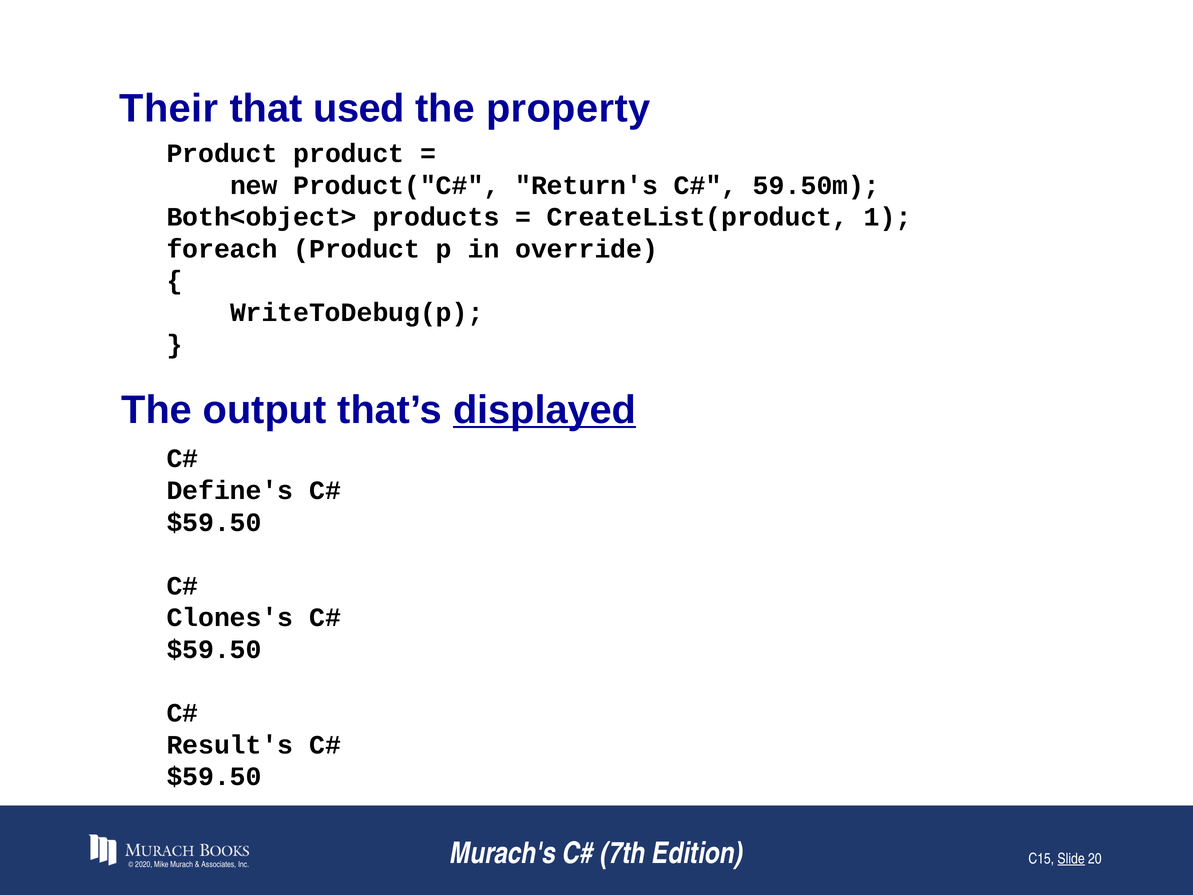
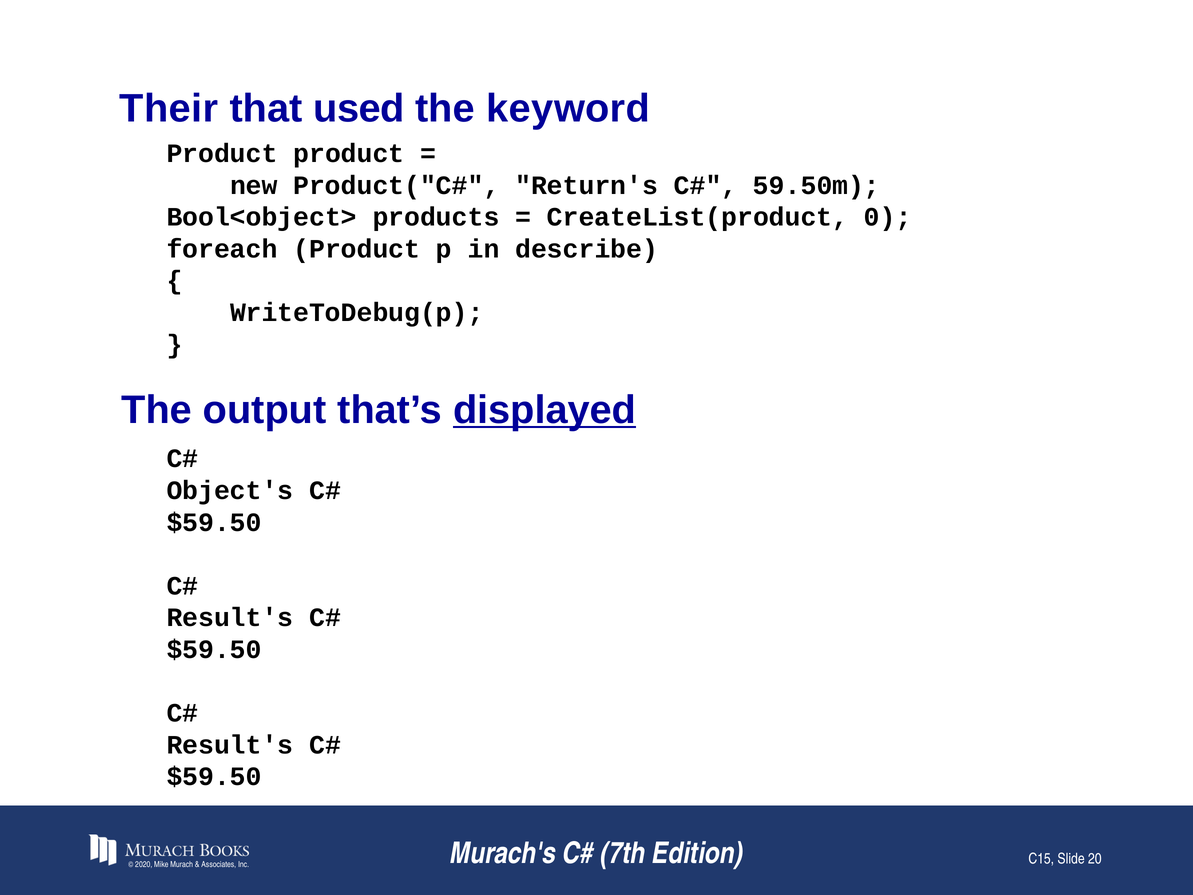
property: property -> keyword (568, 108)
Both<object>: Both<object> -> Bool<object> (262, 217)
1: 1 -> 0 (888, 217)
override: override -> describe (587, 249)
Define's: Define's -> Object's (230, 490)
Clones's: Clones's -> Result's (230, 618)
Slide underline: present -> none (1071, 858)
